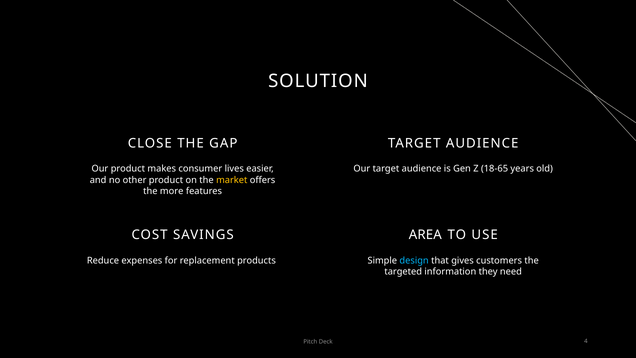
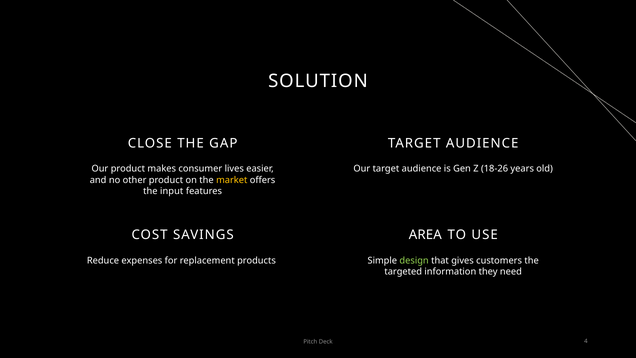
18-65: 18-65 -> 18-26 (495, 169)
more: more -> input (172, 191)
design colour: light blue -> light green (414, 260)
